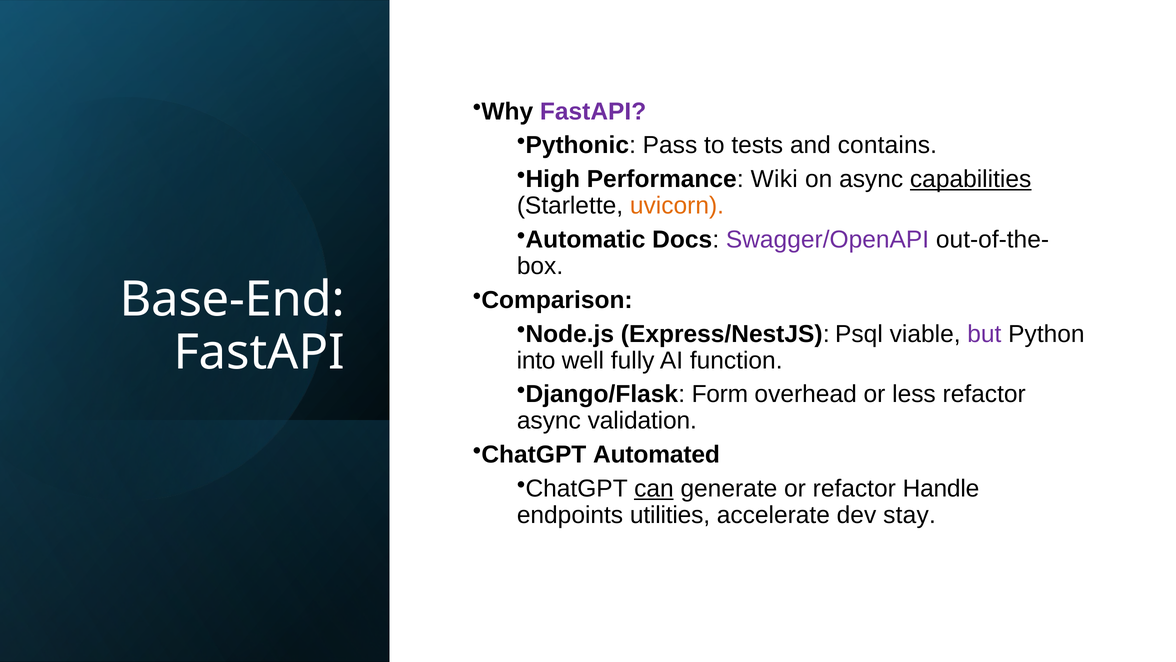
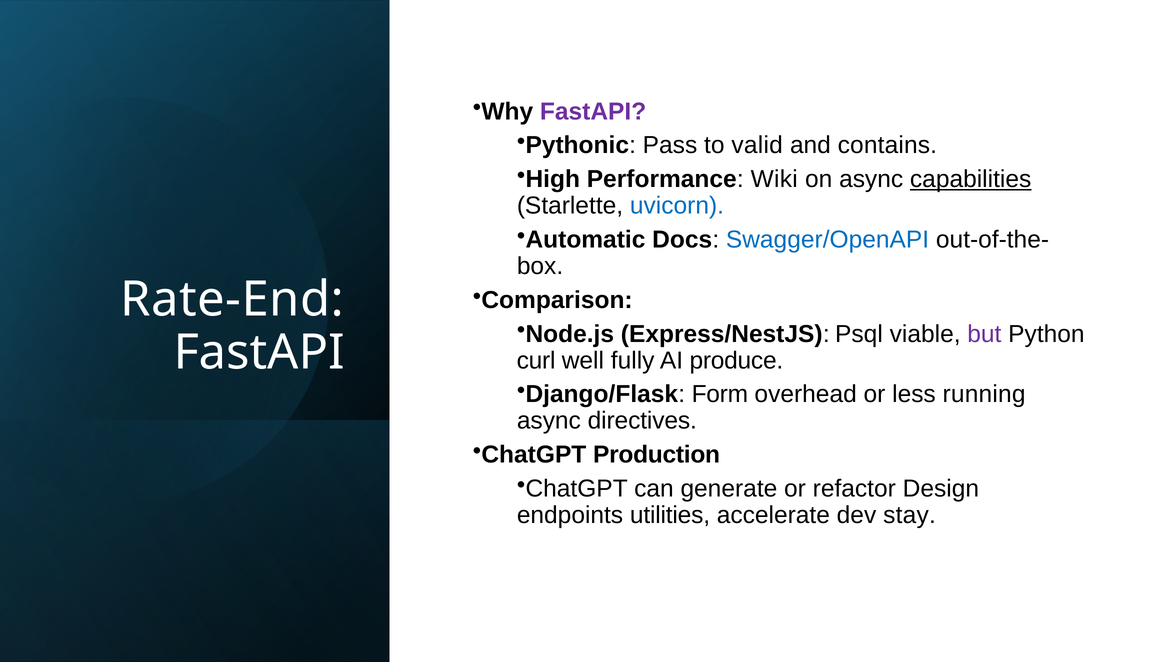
tests: tests -> valid (757, 145)
uvicorn colour: orange -> blue (677, 206)
Swagger/OpenAPI colour: purple -> blue (827, 239)
Base-End: Base-End -> Rate-End (232, 299)
into: into -> curl (536, 360)
function: function -> produce (736, 360)
less refactor: refactor -> running (984, 394)
validation: validation -> directives (642, 421)
Automated: Automated -> Production (657, 454)
can underline: present -> none (654, 488)
Handle: Handle -> Design (941, 488)
